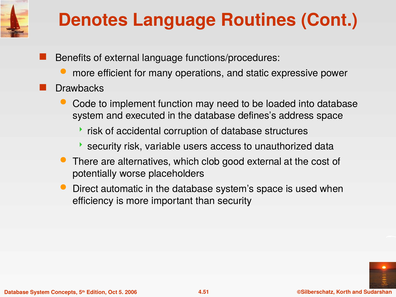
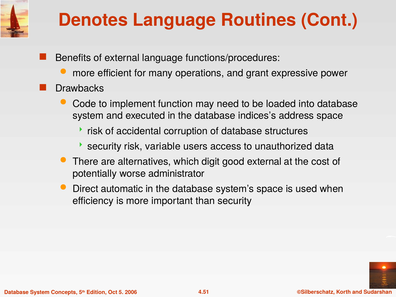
static: static -> grant (257, 73)
defines’s: defines’s -> indices’s (257, 116)
clob: clob -> digit (211, 162)
placeholders: placeholders -> administrator (176, 174)
